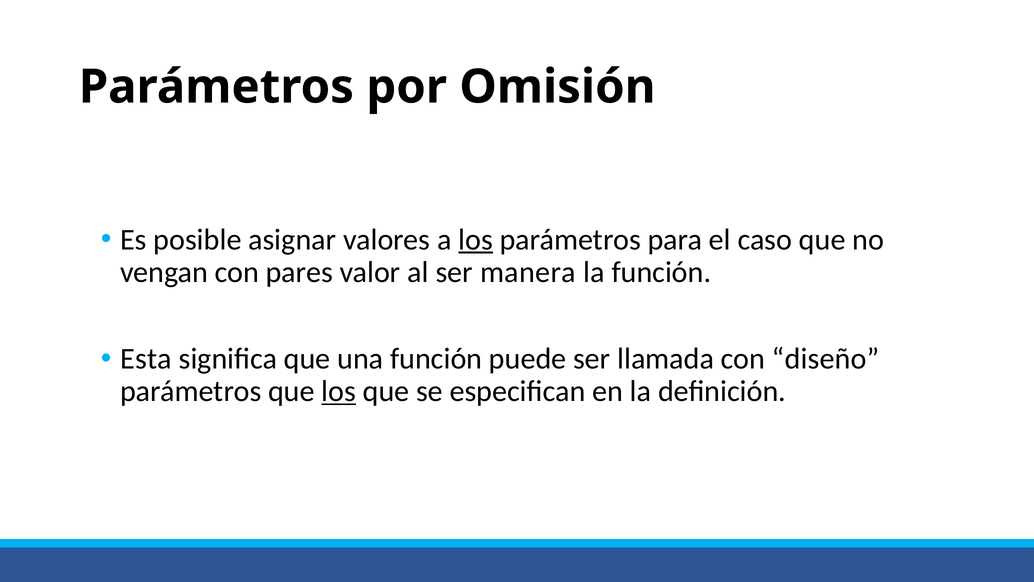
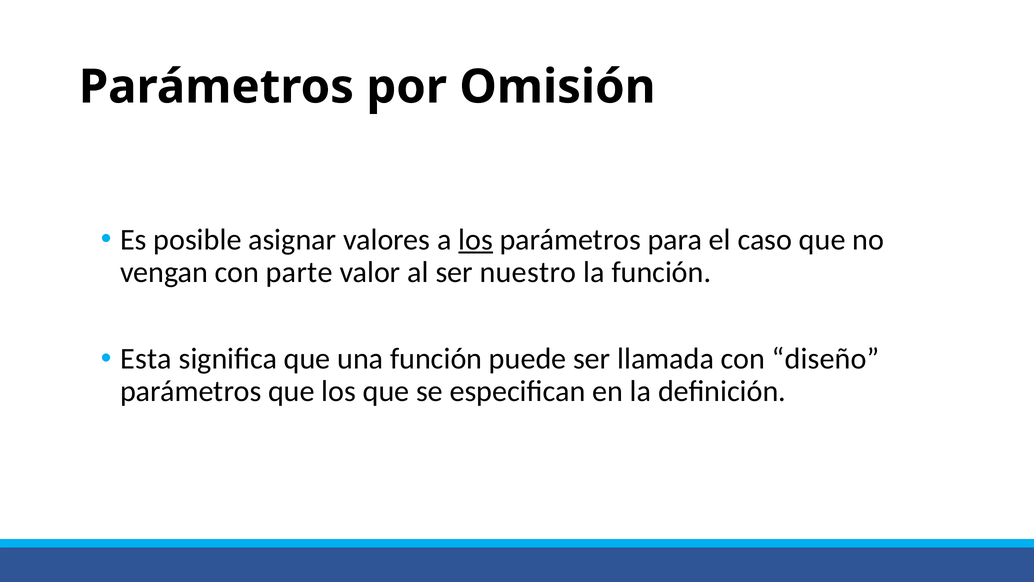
pares: pares -> parte (299, 272)
manera: manera -> nuestro (528, 272)
los underline: present -> none (339, 391)
